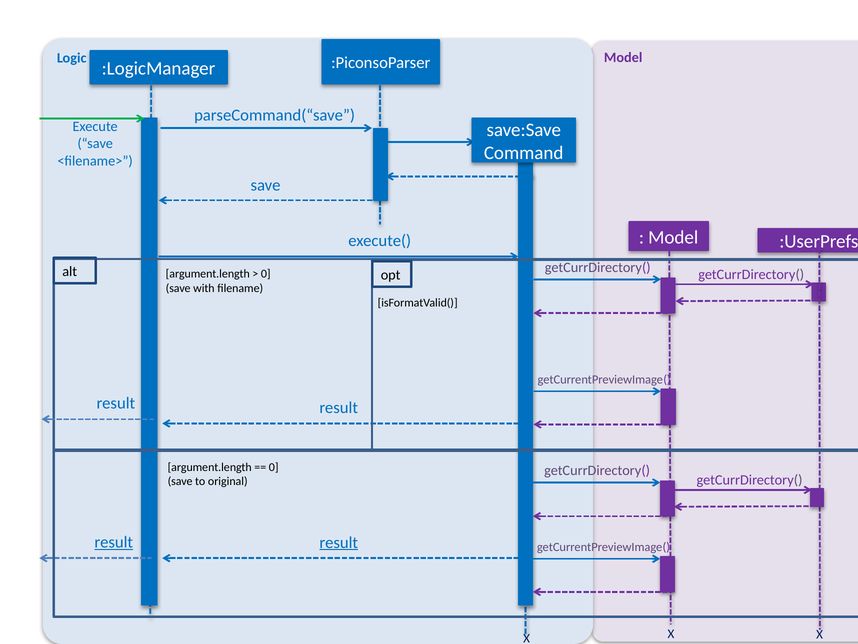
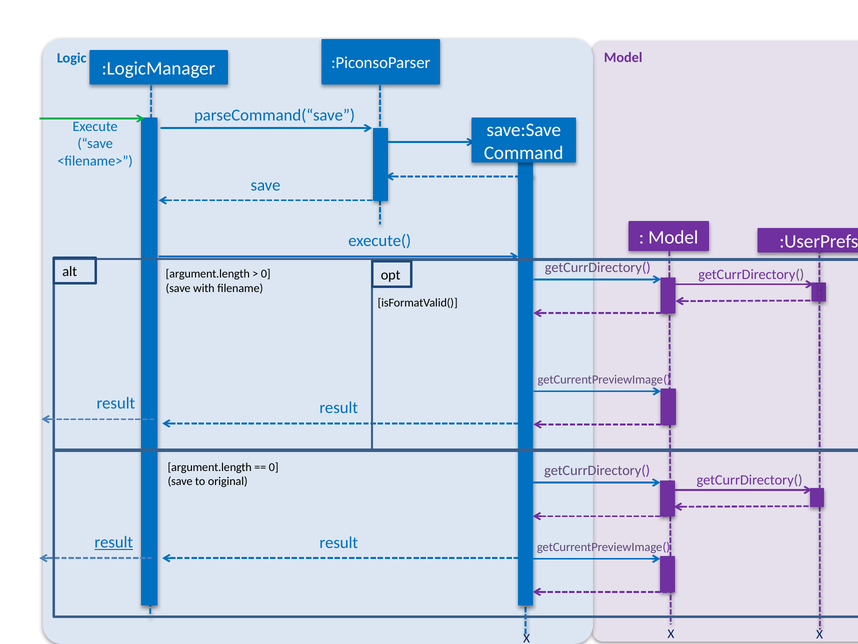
result underline: present -> none (339, 542)
